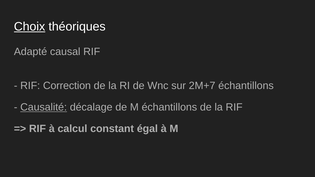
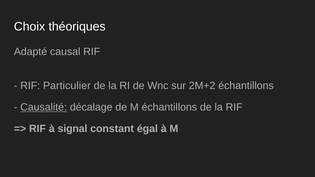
Choix underline: present -> none (30, 27)
Correction: Correction -> Particulier (67, 86)
2M+7: 2M+7 -> 2M+2 (202, 86)
calcul: calcul -> signal (73, 129)
